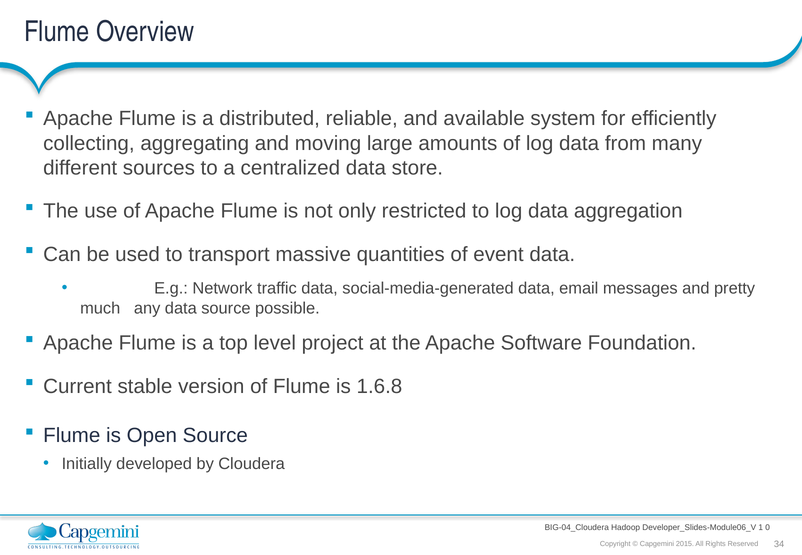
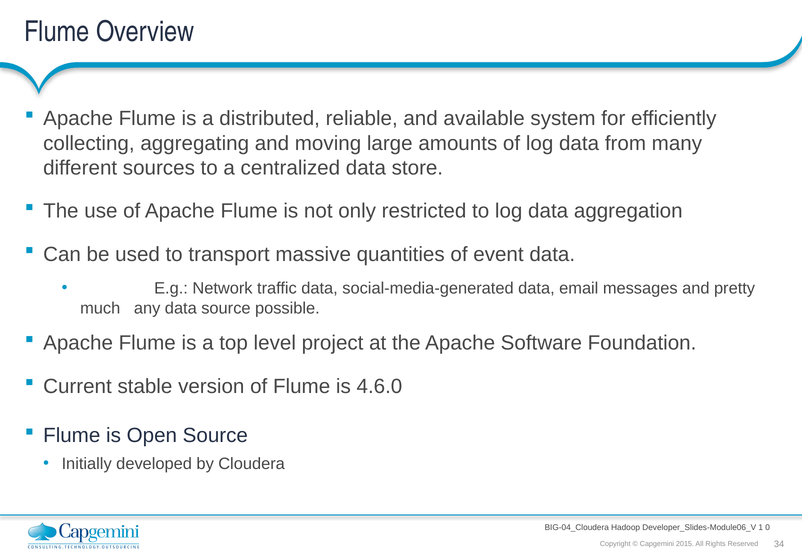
1.6.8: 1.6.8 -> 4.6.0 (379, 386)
